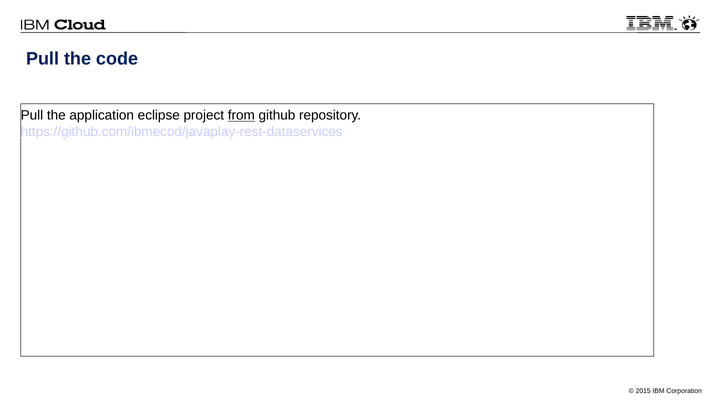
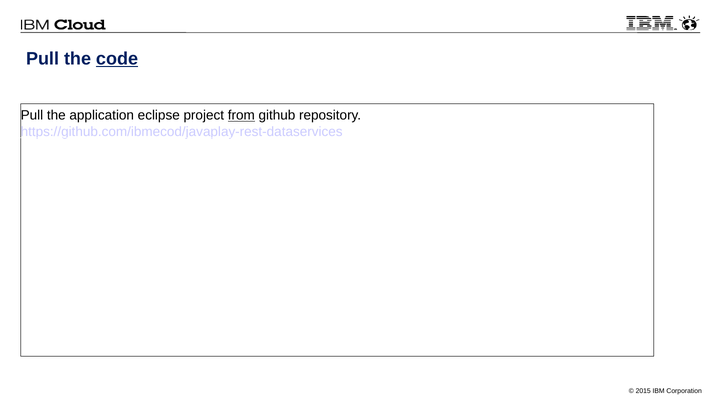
code underline: none -> present (117, 59)
